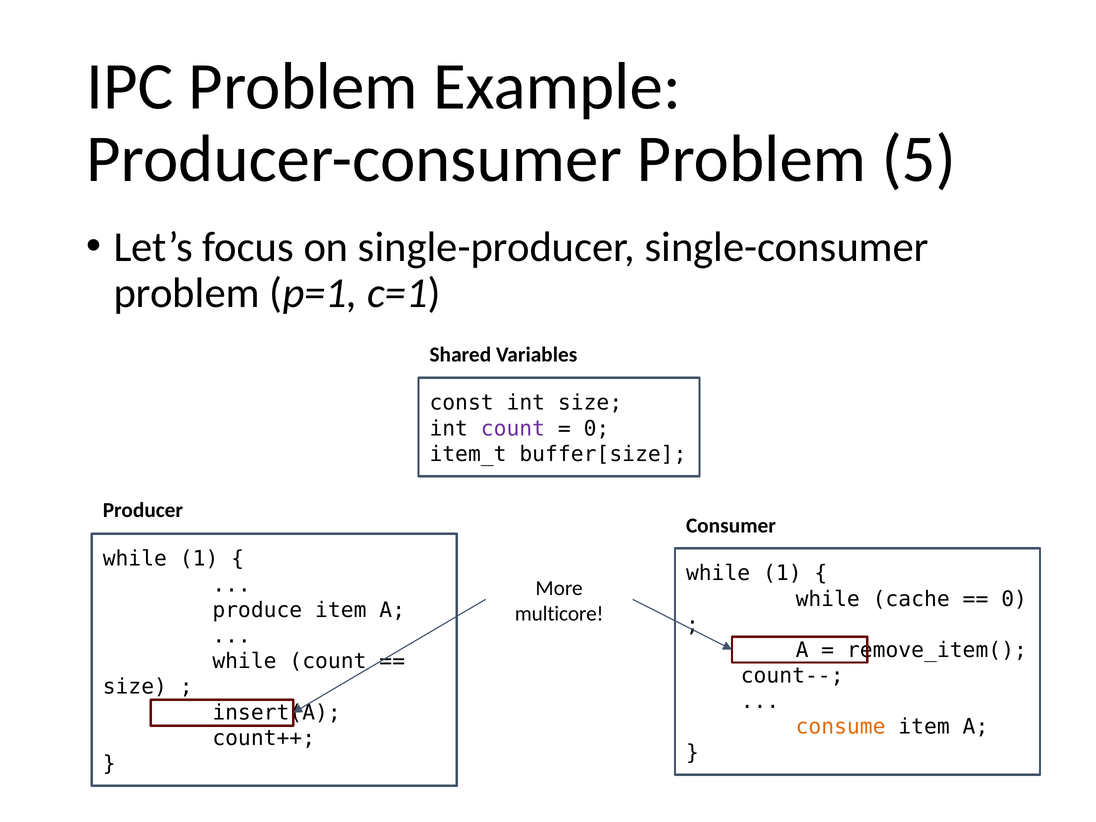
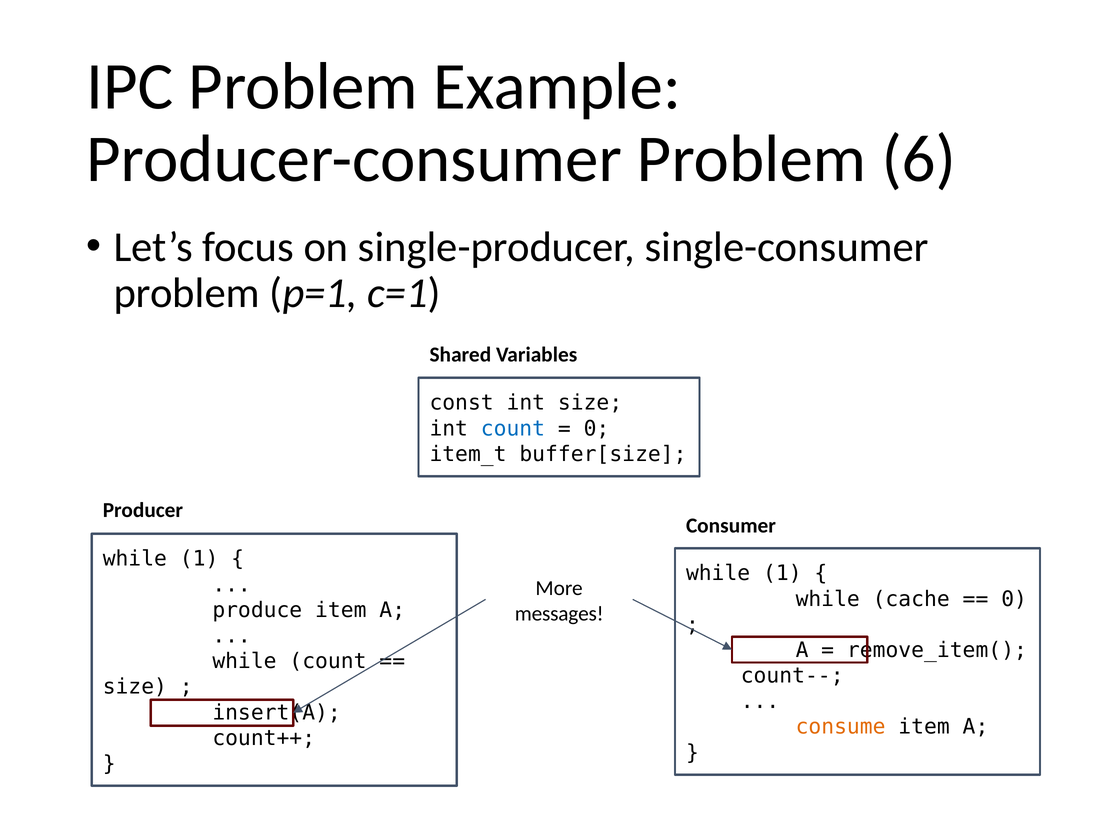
5: 5 -> 6 (919, 159)
count colour: purple -> blue (513, 429)
multicore: multicore -> messages (559, 614)
